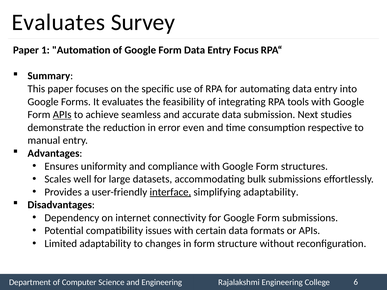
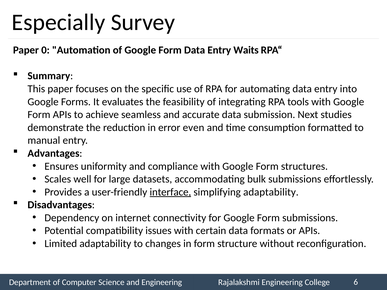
Evaluates: Evaluates -> Especially (58, 22)
1: 1 -> 0 (45, 50)
Focus: Focus -> Waits (246, 50)
APIs underline: present -> none (62, 115)
respective: respective -> formatted (330, 128)
